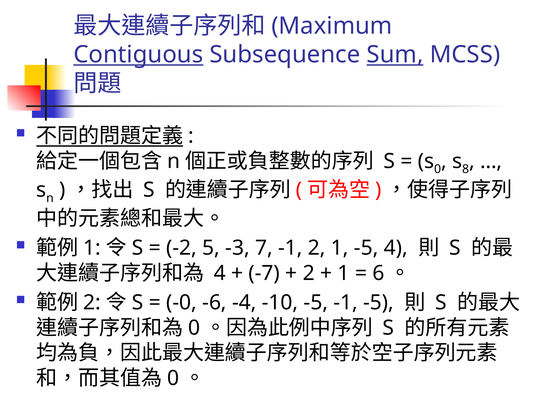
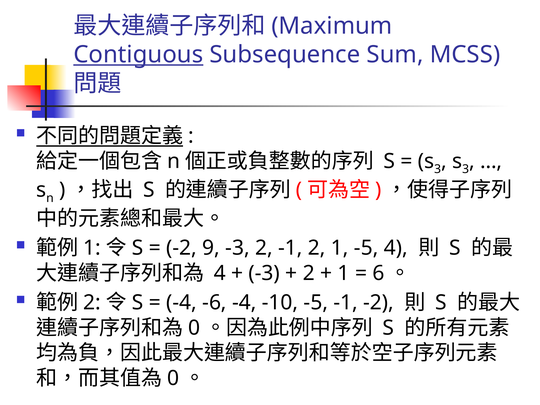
Sum underline: present -> none (395, 55)
0: 0 -> 3 (438, 169)
8: 8 -> 3 (466, 169)
5: 5 -> 9 (211, 248)
-3 7: 7 -> 2 (264, 248)
-7: -7 -> -3 (264, 273)
-0: -0 -> -4 (182, 303)
-1 -5: -5 -> -2 (379, 303)
